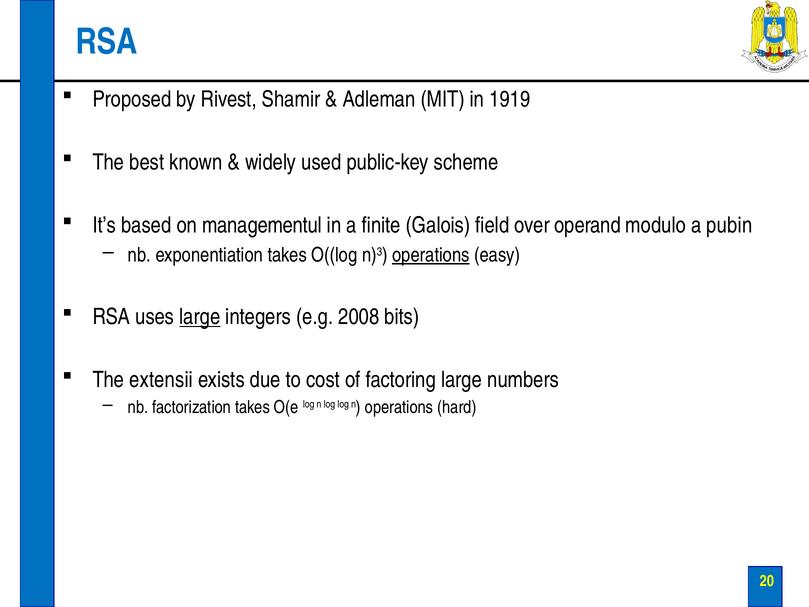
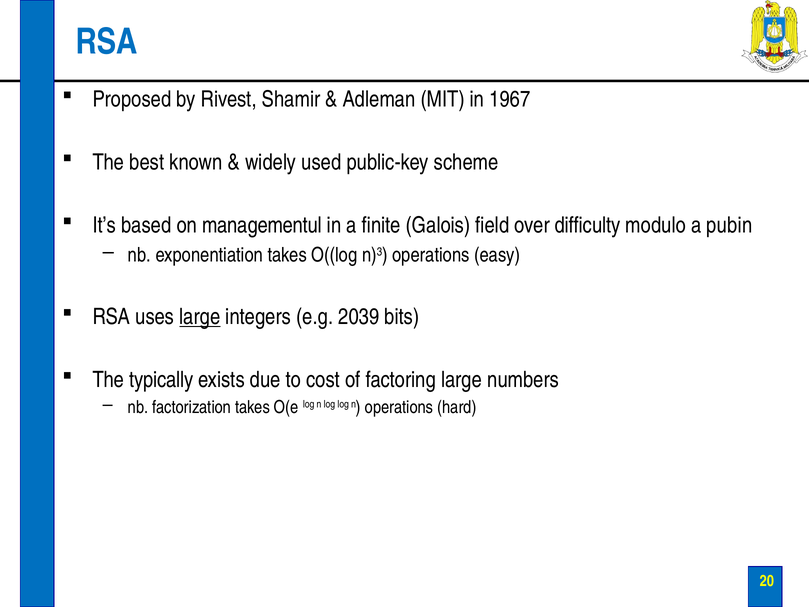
1919: 1919 -> 1967 (510, 100)
operand: operand -> difficulty (588, 225)
operations underline: present -> none (431, 255)
2008: 2008 -> 2039 (359, 317)
extensii: extensii -> typically (161, 380)
